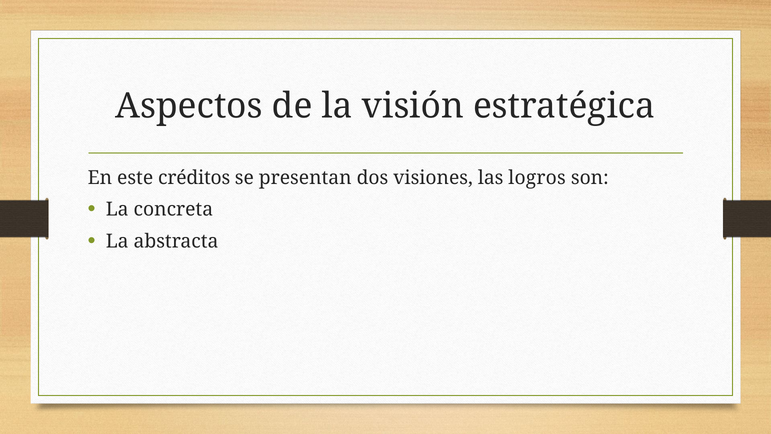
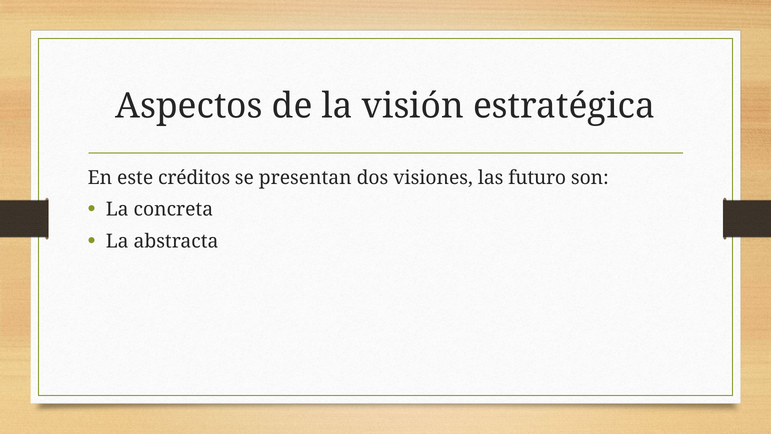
logros: logros -> futuro (537, 178)
